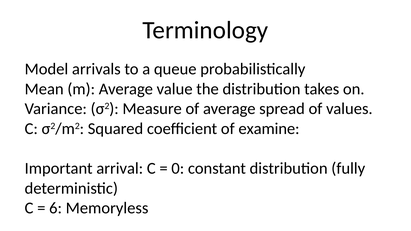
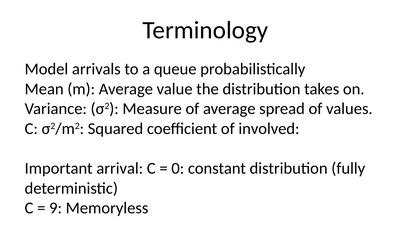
examine: examine -> involved (269, 129)
6: 6 -> 9 (56, 208)
